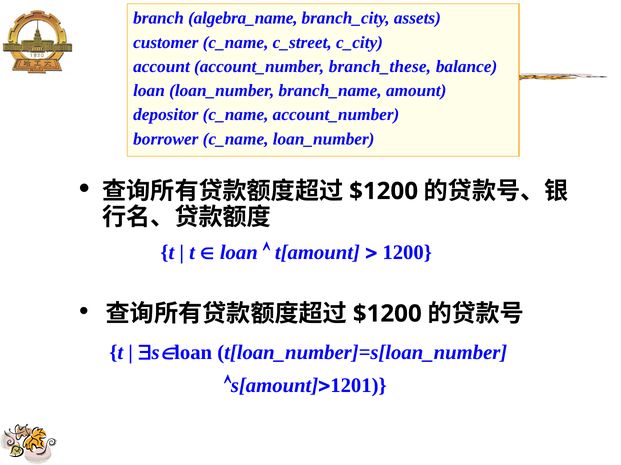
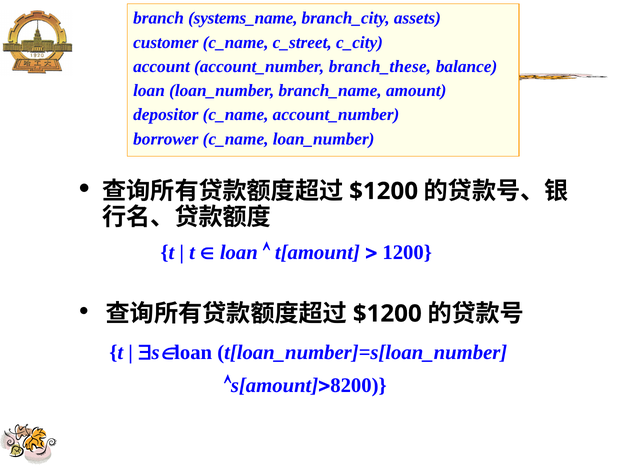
algebra_name: algebra_name -> systems_name (243, 18)
1201: 1201 -> 8200 (358, 386)
